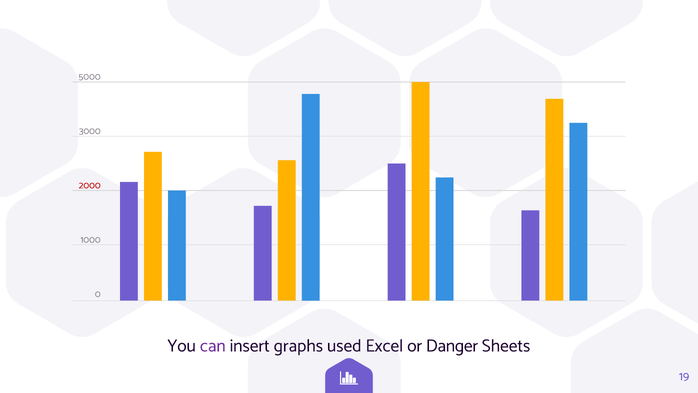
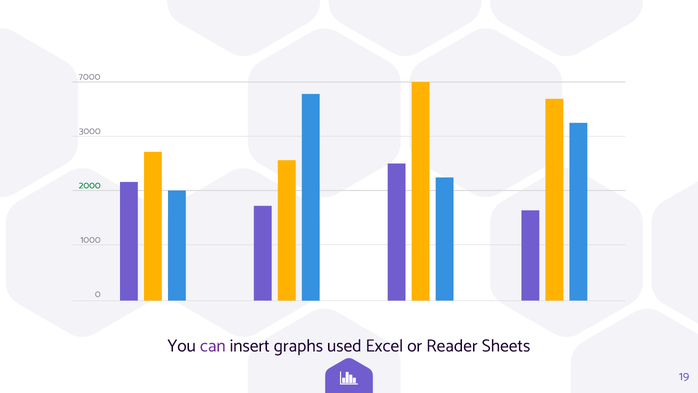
5000: 5000 -> 7000 (89, 76)
2000 colour: red -> green (90, 185)
Danger: Danger -> Reader (452, 345)
